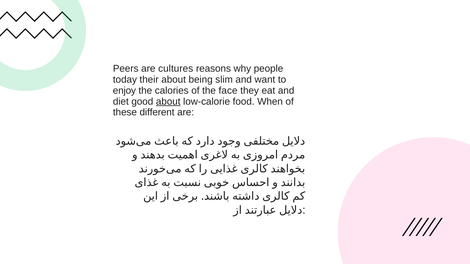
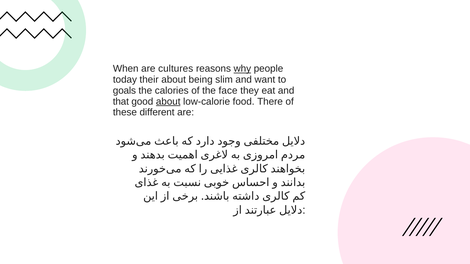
Peers: Peers -> When (126, 69)
why underline: none -> present (242, 69)
enjoy: enjoy -> goals (124, 91)
diet: diet -> that (121, 102)
When: When -> There (270, 102)
